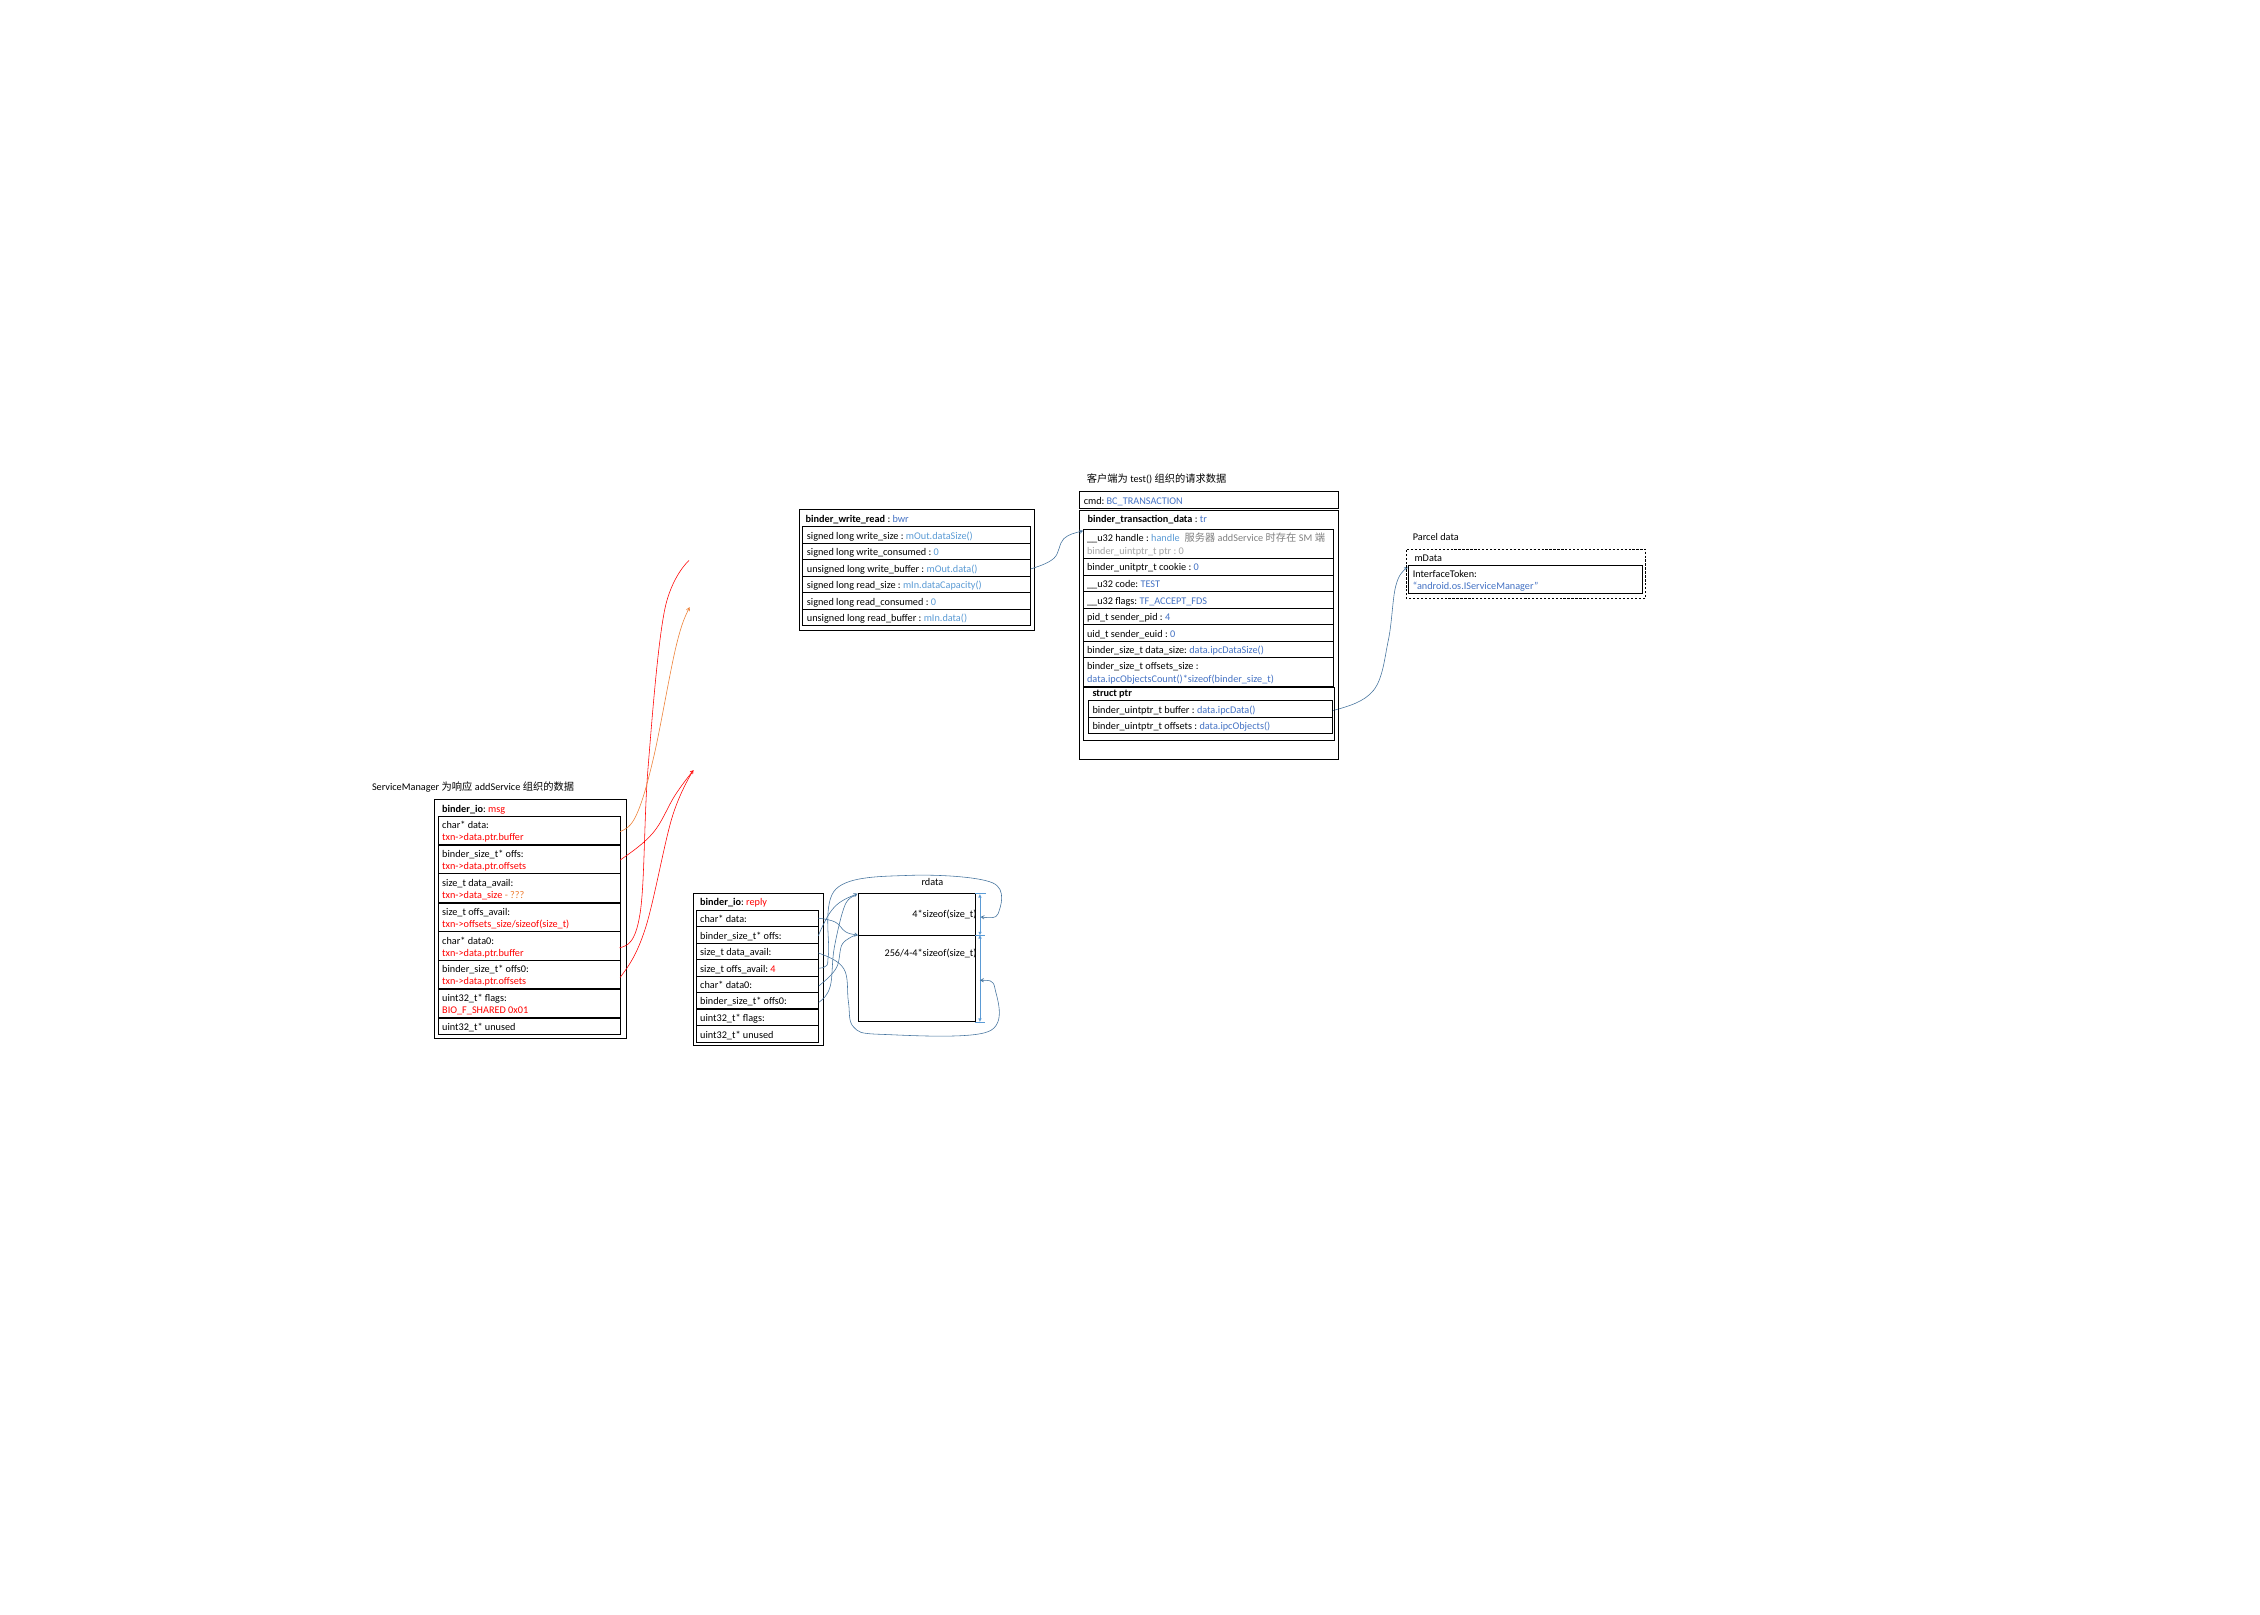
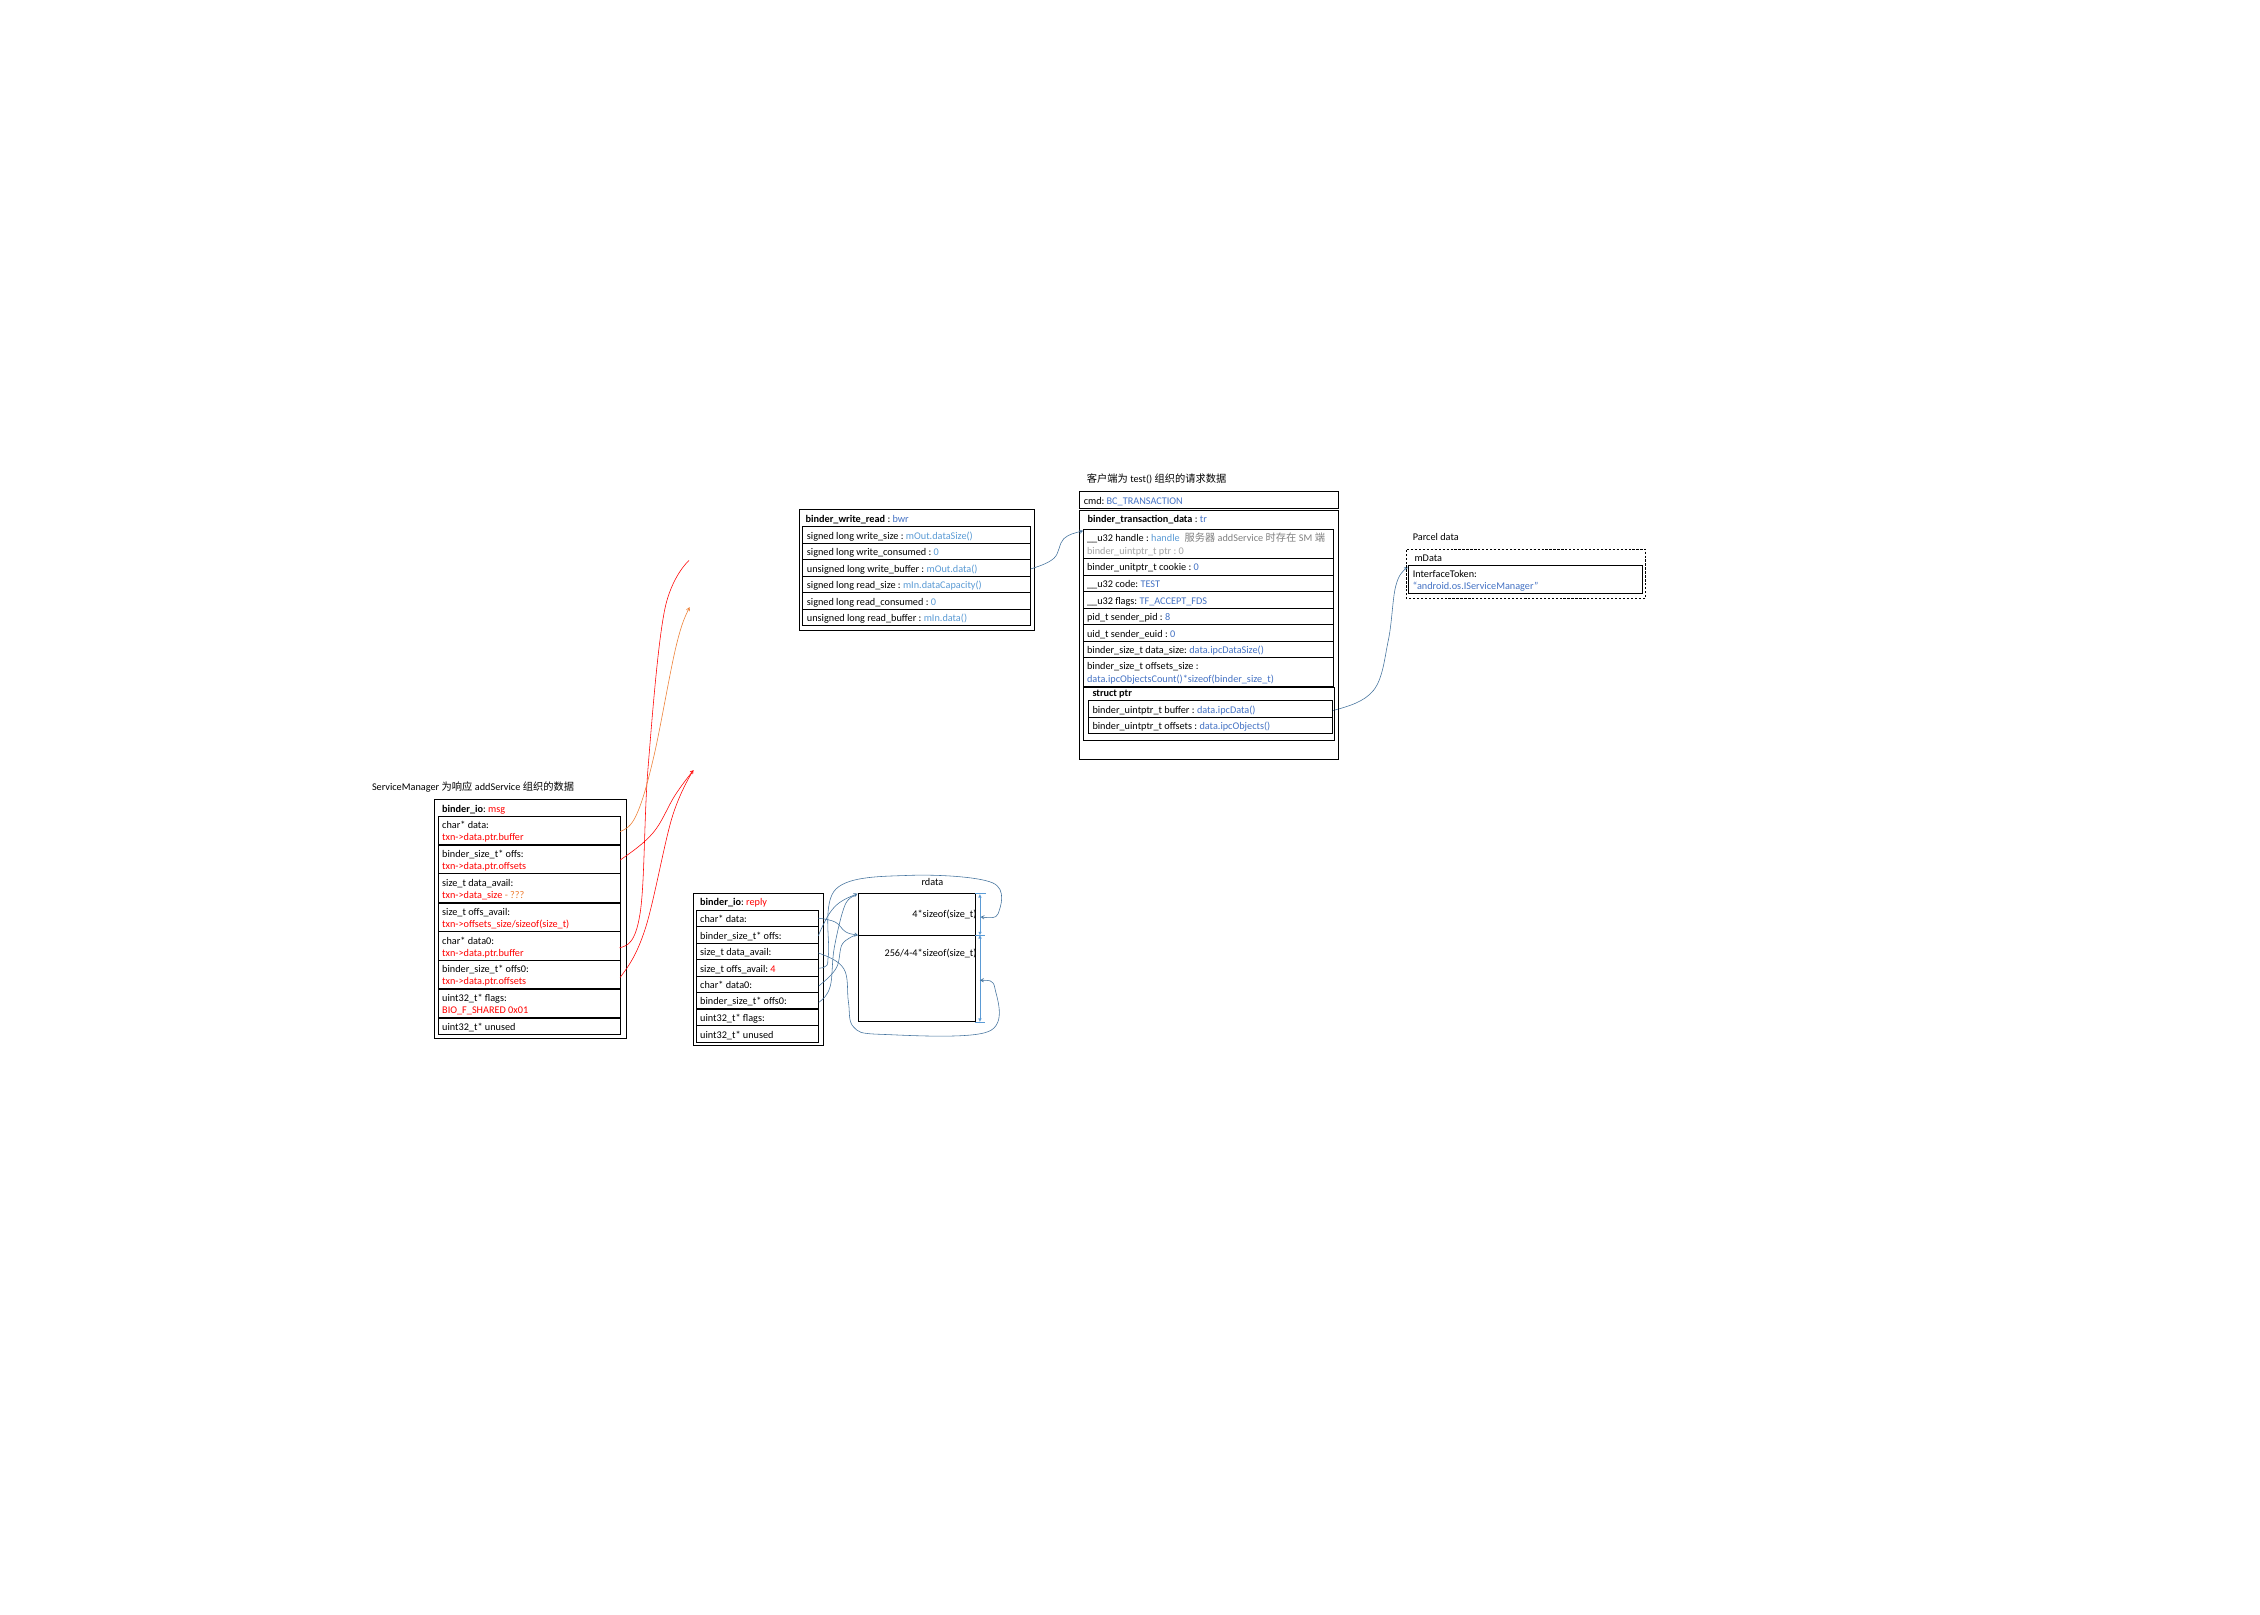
4: 4 -> 8 (1168, 617)
